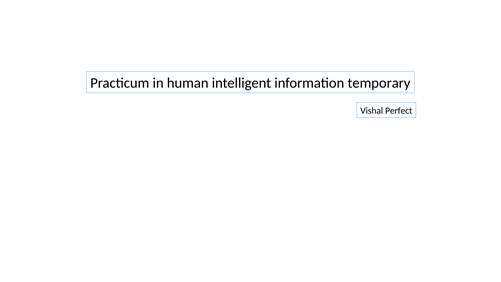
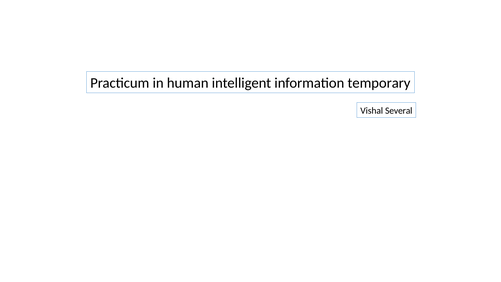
Perfect: Perfect -> Several (399, 111)
